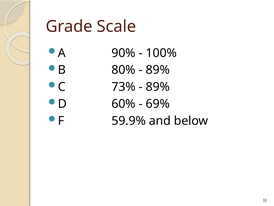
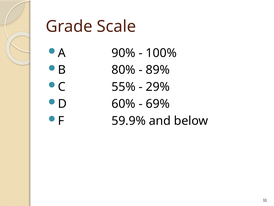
73%: 73% -> 55% (123, 87)
89%: 89% -> 29% (158, 87)
